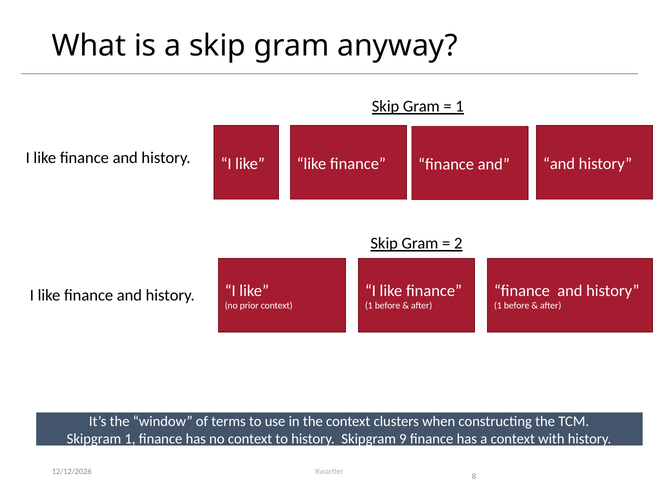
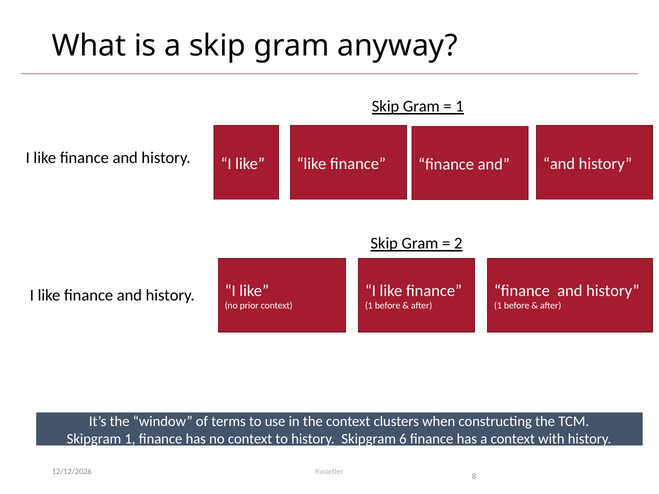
9: 9 -> 6 (403, 439)
